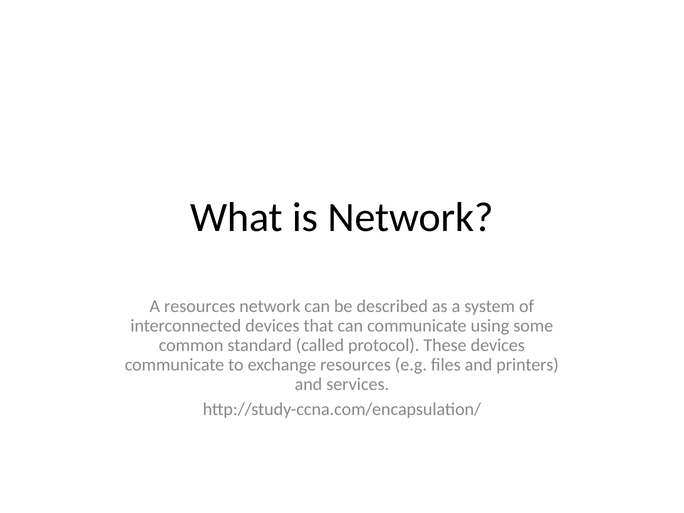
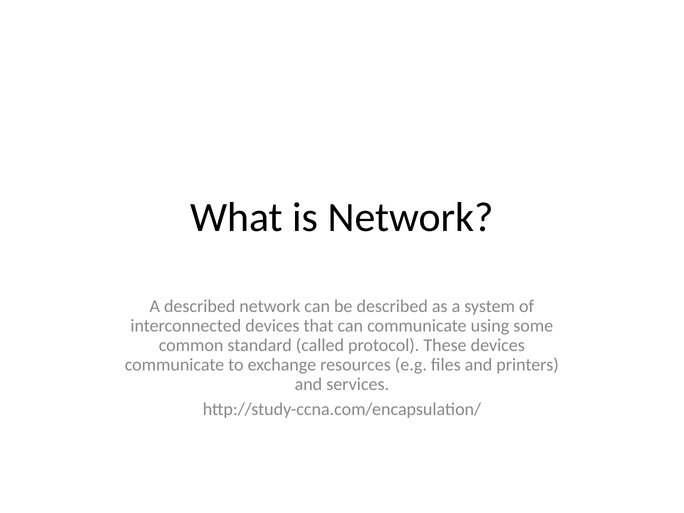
A resources: resources -> described (200, 306)
